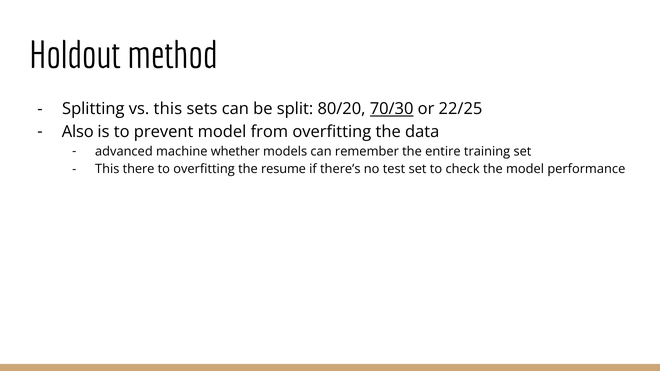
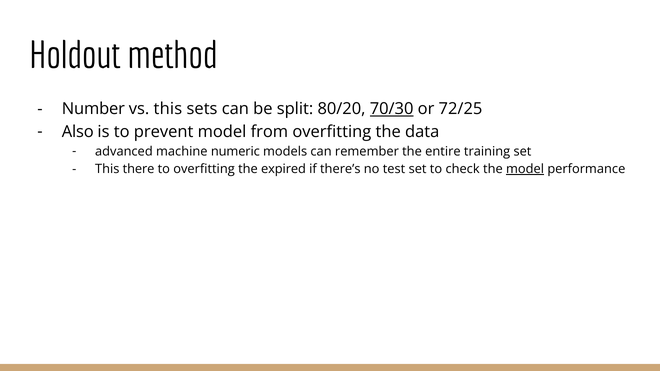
Splitting: Splitting -> Number (93, 109)
22/25: 22/25 -> 72/25 (460, 109)
whether: whether -> numeric (235, 151)
resume: resume -> expired (284, 169)
model underline: none -> present (525, 169)
